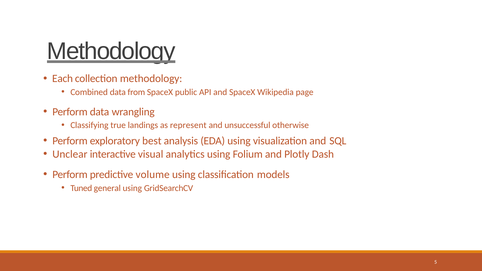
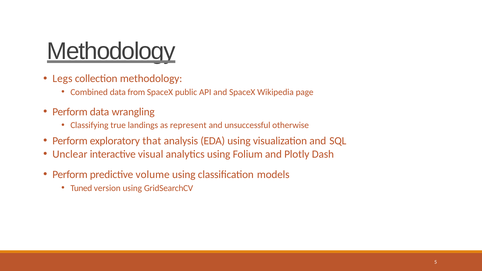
Each: Each -> Legs (62, 79)
best: best -> that (152, 141)
general: general -> version (107, 188)
